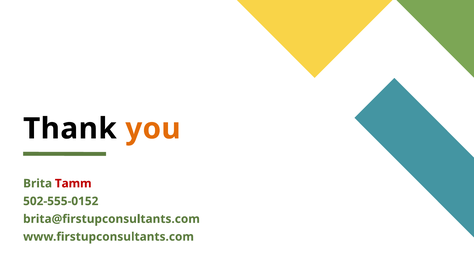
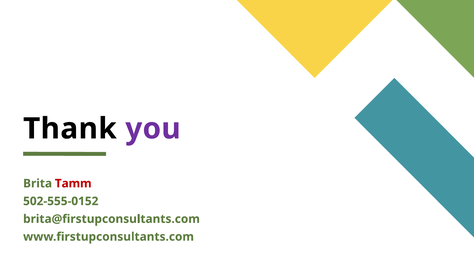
you colour: orange -> purple (153, 129)
